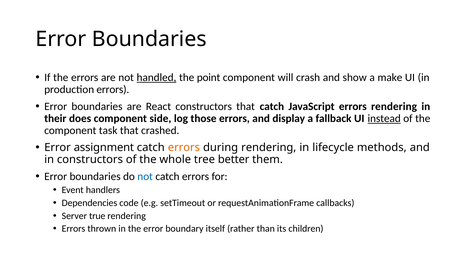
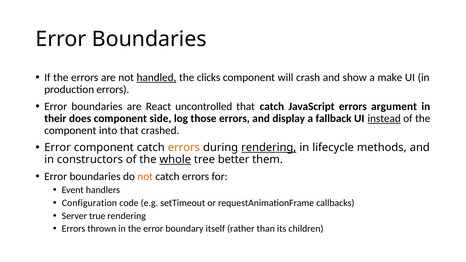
point: point -> clicks (209, 77)
React constructors: constructors -> uncontrolled (204, 106)
errors rendering: rendering -> argument (394, 106)
task: task -> into (108, 131)
Error assignment: assignment -> component (104, 147)
rendering underline: none -> present (269, 147)
whole underline: none -> present (175, 160)
not colour: blue -> orange (145, 176)
Dependencies: Dependencies -> Configuration (89, 203)
